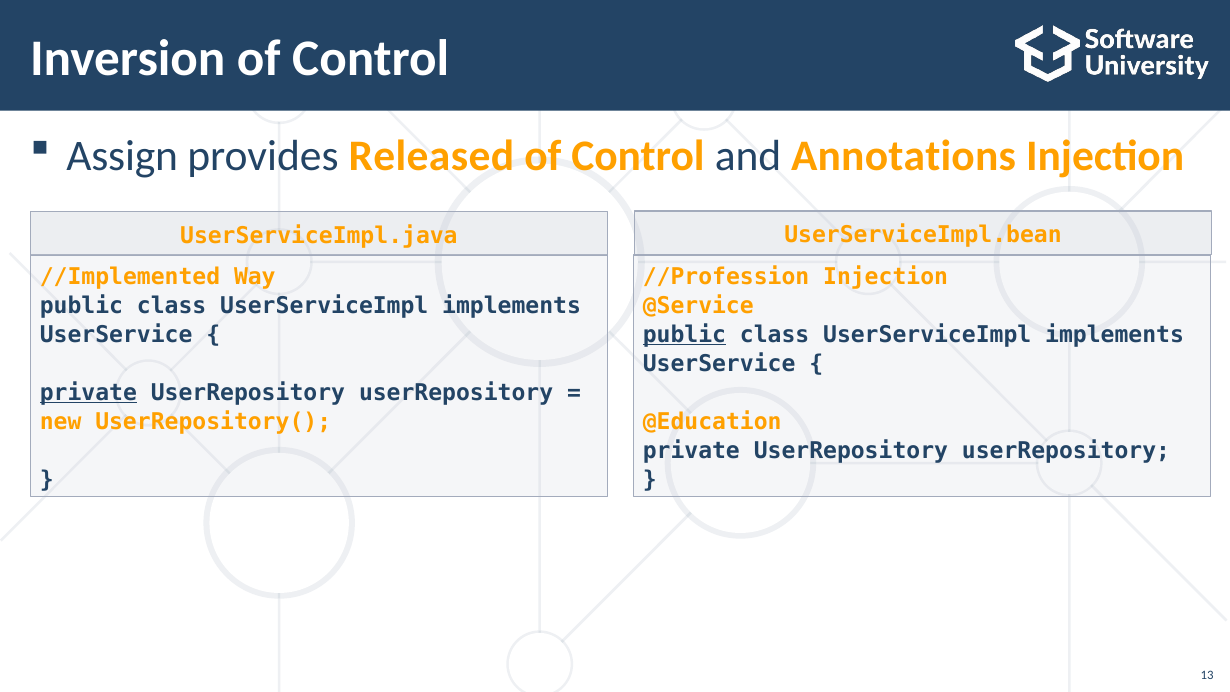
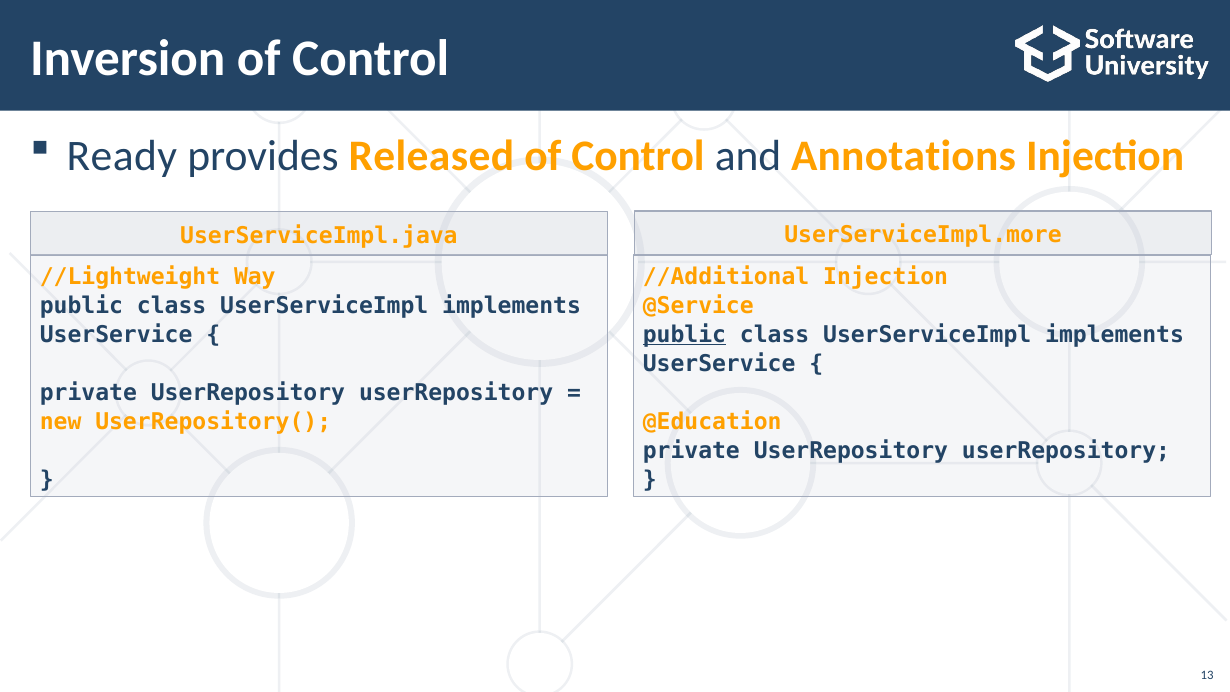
Assign: Assign -> Ready (122, 156)
UserServiceImpl.bean: UserServiceImpl.bean -> UserServiceImpl.more (923, 235)
//Implemented: //Implemented -> //Lightweight (130, 276)
//Profession: //Profession -> //Additional (726, 276)
private underline: present -> none (88, 393)
